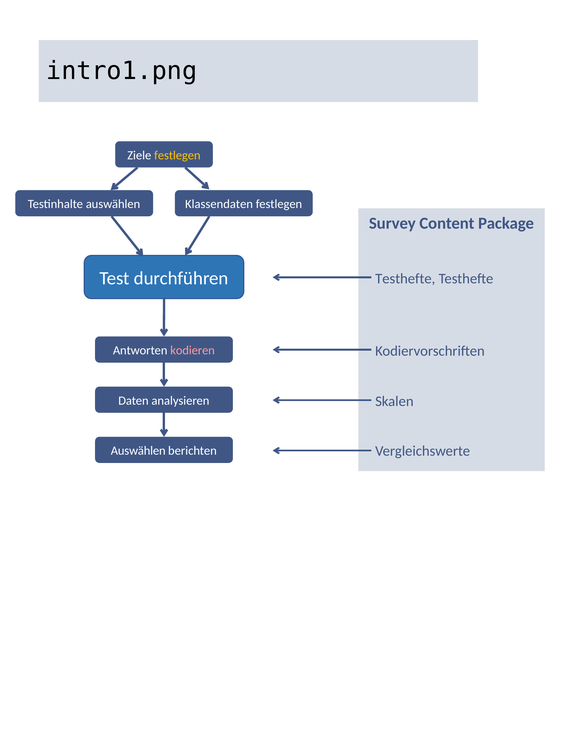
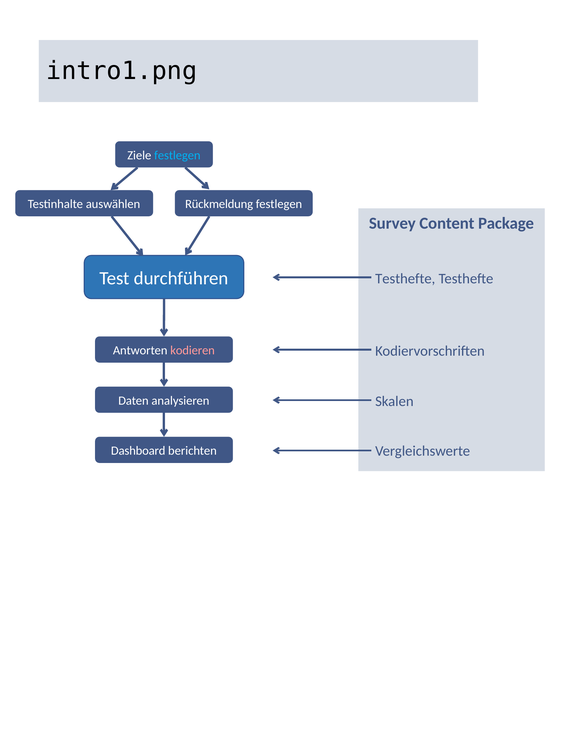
festlegen colour: yellow -> light blue (177, 155)
Klassendaten: Klassendaten -> Rückmeldung (219, 204)
Auswählen: Auswählen -> Dashboard (138, 451)
